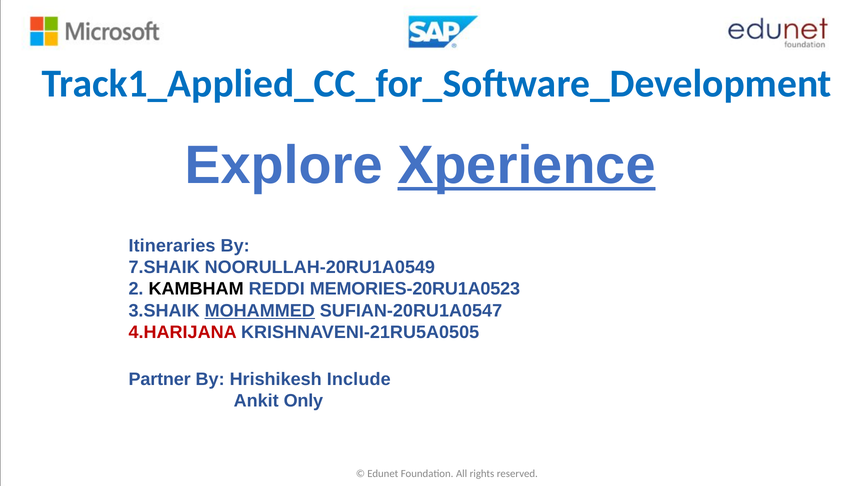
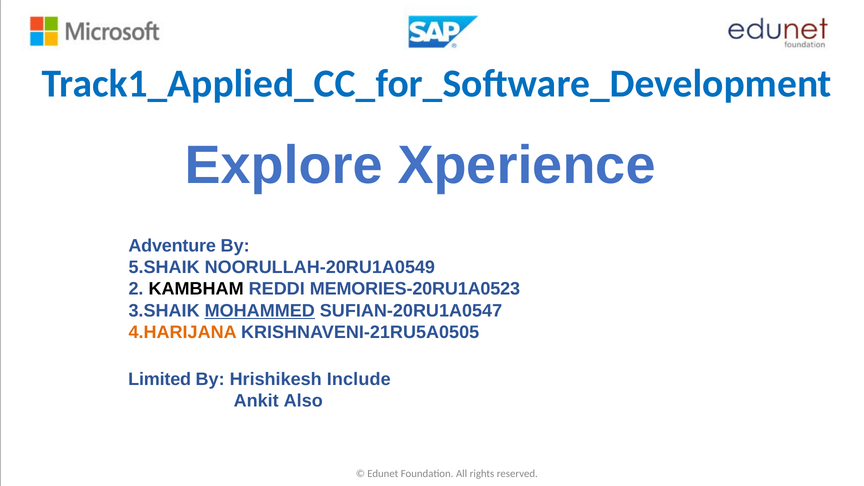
Xperience underline: present -> none (527, 166)
Itineraries: Itineraries -> Adventure (172, 246)
7.SHAIK: 7.SHAIK -> 5.SHAIK (164, 267)
4.HARIJANA colour: red -> orange (183, 332)
Partner: Partner -> Limited (160, 379)
Only: Only -> Also (303, 401)
